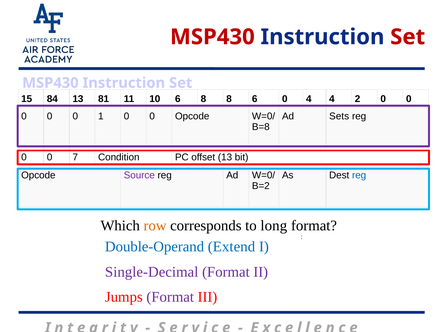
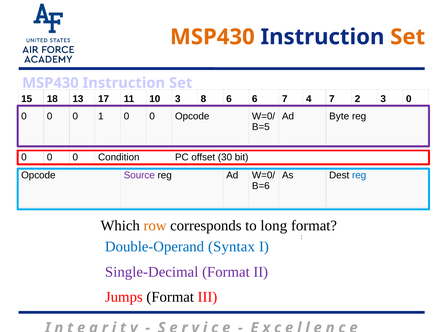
MSP430 colour: red -> orange (212, 37)
Set colour: red -> orange (408, 37)
84: 84 -> 18 (52, 99)
81: 81 -> 17 (104, 99)
10 6: 6 -> 3 (178, 99)
8 8: 8 -> 6 (229, 99)
6 0: 0 -> 7 (285, 99)
4 4: 4 -> 7 (332, 99)
2 0: 0 -> 3 (383, 99)
Sets: Sets -> Byte (339, 116)
B=8: B=8 -> B=5 (261, 127)
7: 7 -> 0 (75, 157)
offset 13: 13 -> 30 (225, 157)
B=2: B=2 -> B=6 (261, 186)
Extend: Extend -> Syntax (231, 247)
Format colour: purple -> black (170, 297)
